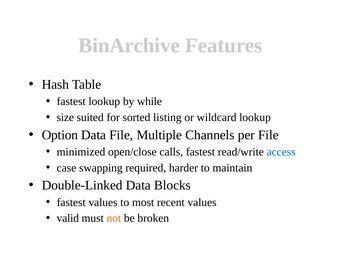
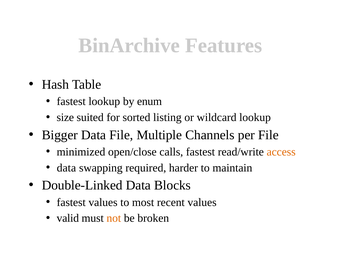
while: while -> enum (149, 101)
Option: Option -> Bigger (60, 135)
access colour: blue -> orange (281, 152)
case: case -> data (66, 168)
